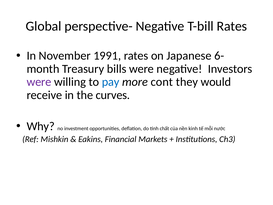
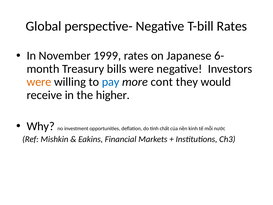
1991: 1991 -> 1999 (107, 56)
were colour: purple -> orange (39, 82)
curves: curves -> higher (113, 95)
